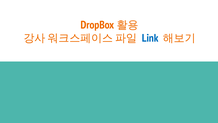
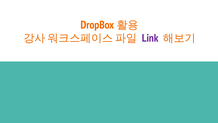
Link colour: blue -> purple (150, 38)
